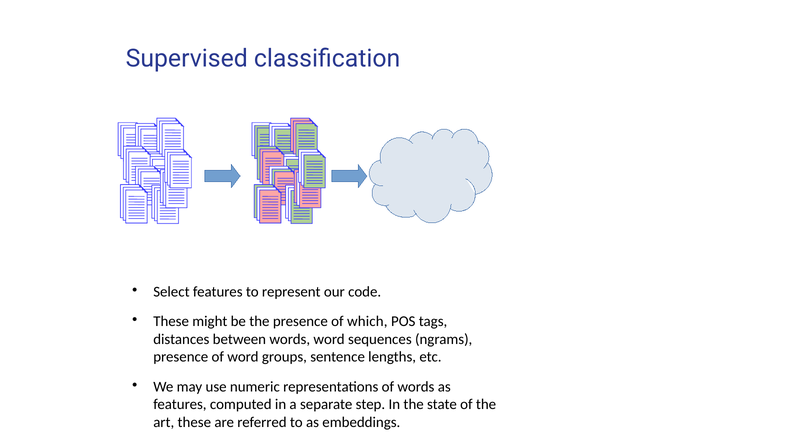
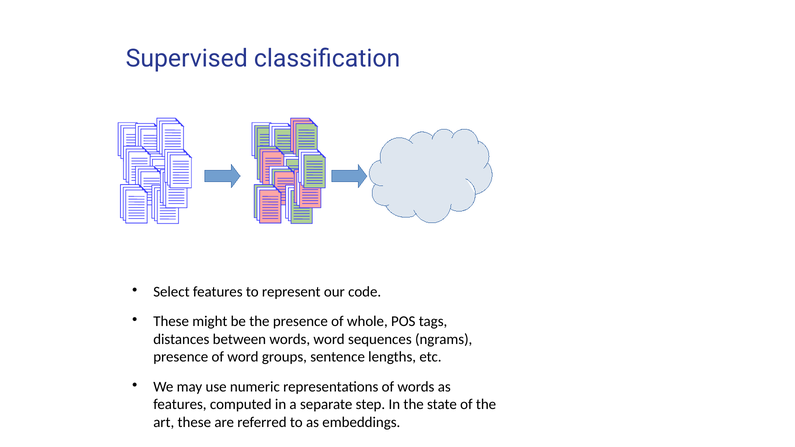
which: which -> whole (367, 321)
